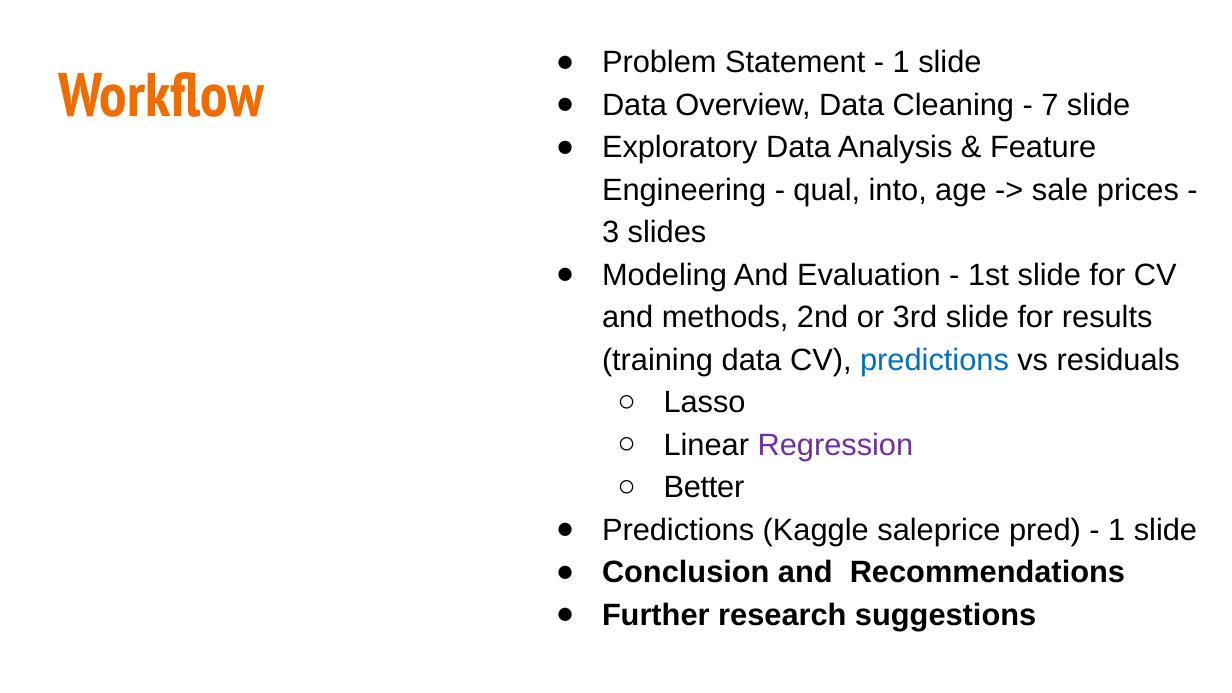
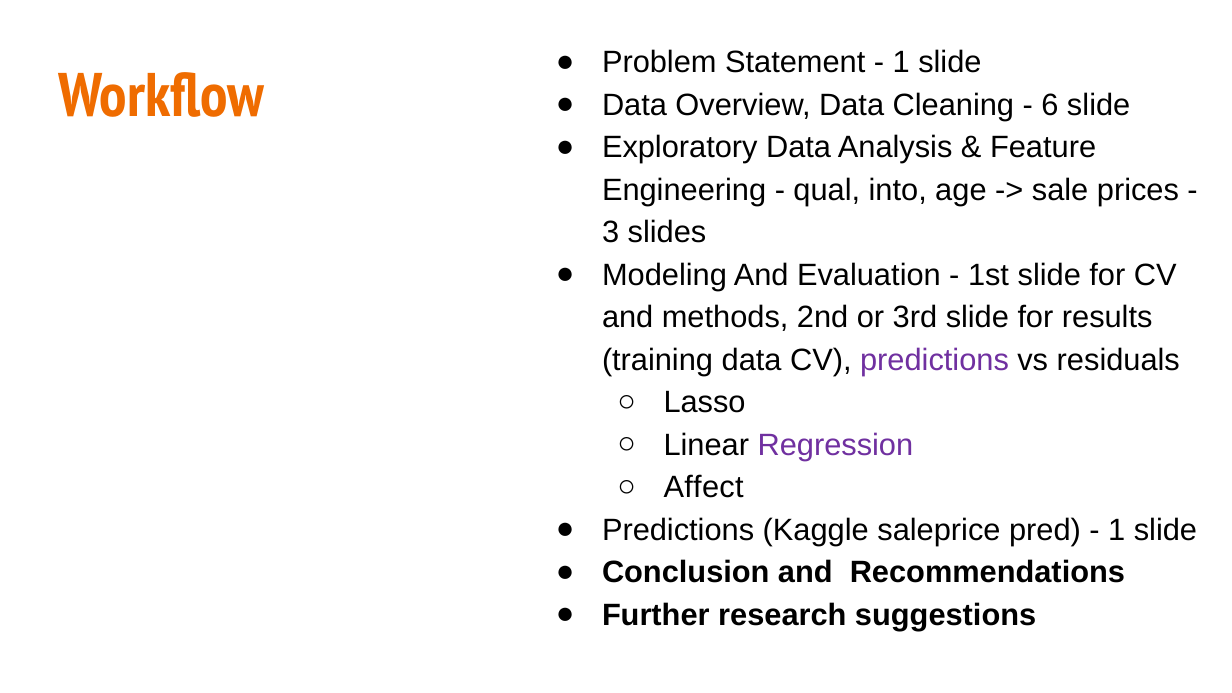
7: 7 -> 6 (1050, 105)
predictions colour: blue -> purple (935, 360)
Better: Better -> Affect (704, 488)
